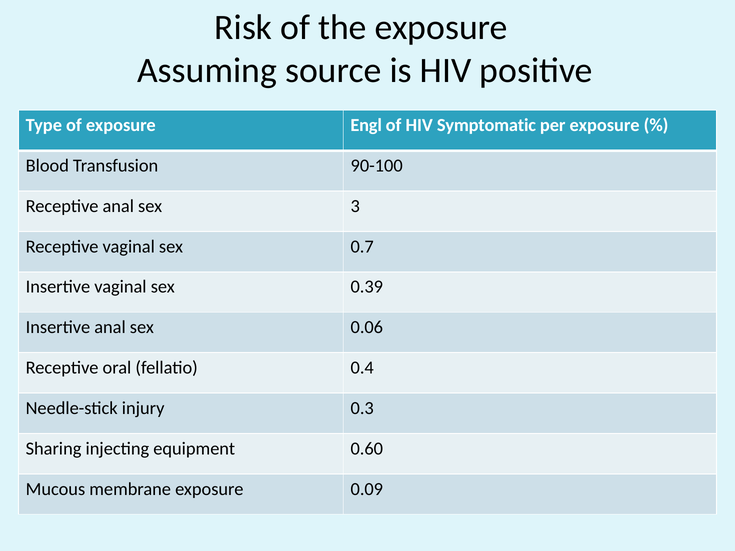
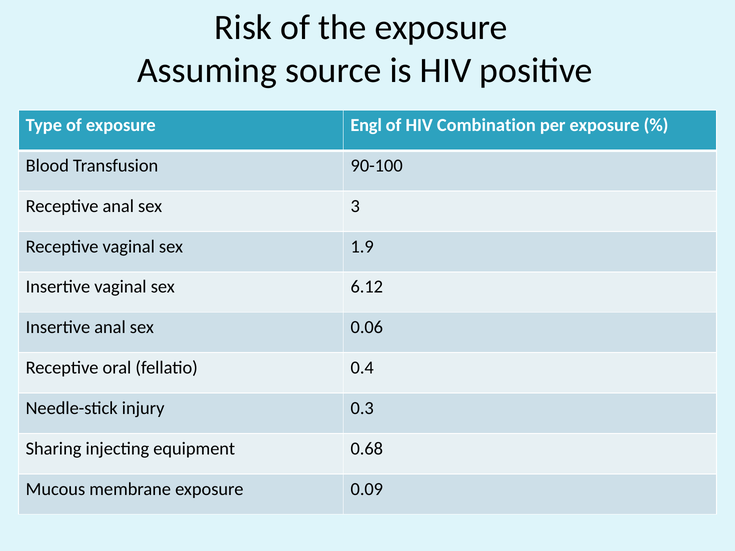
Symptomatic: Symptomatic -> Combination (486, 125)
0.7: 0.7 -> 1.9 (362, 247)
0.39: 0.39 -> 6.12 (367, 287)
0.60: 0.60 -> 0.68 (367, 449)
